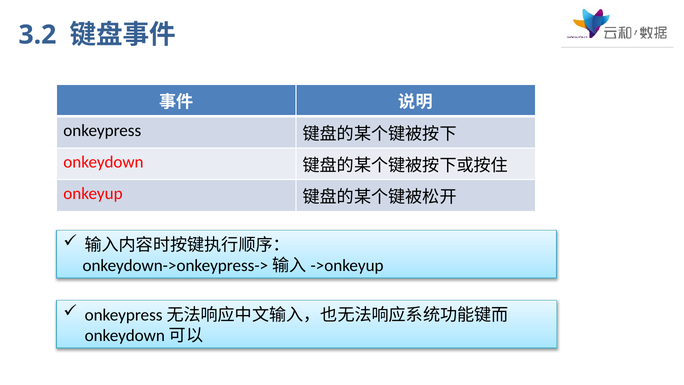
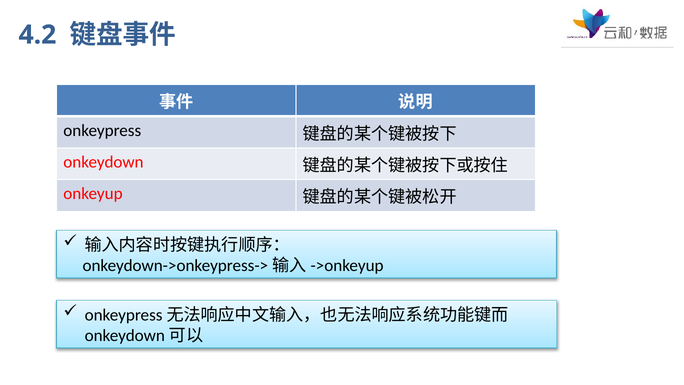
3.2: 3.2 -> 4.2 (37, 35)
